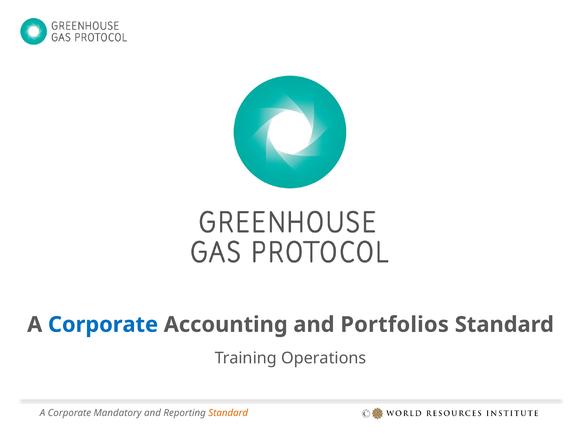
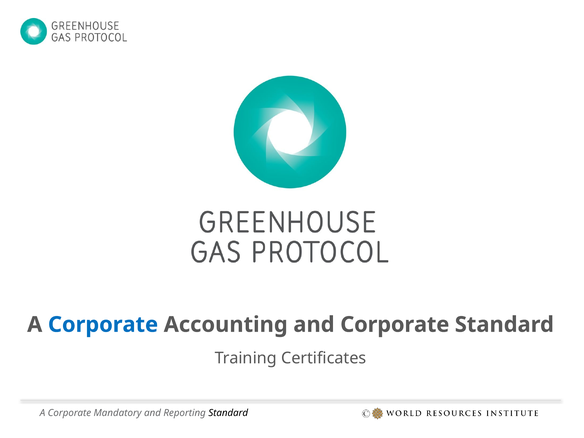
and Portfolios: Portfolios -> Corporate (395, 325)
Operations: Operations -> Certificates (324, 358)
Standard colour: orange -> black (228, 413)
